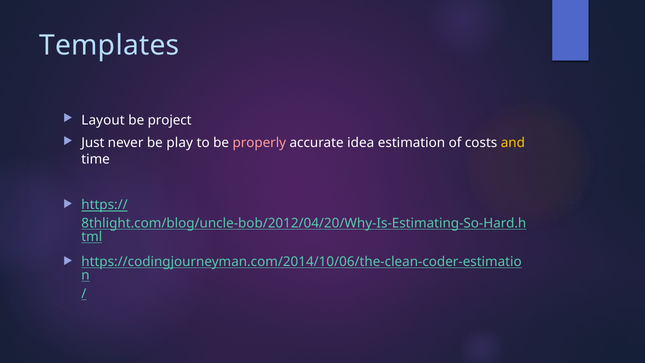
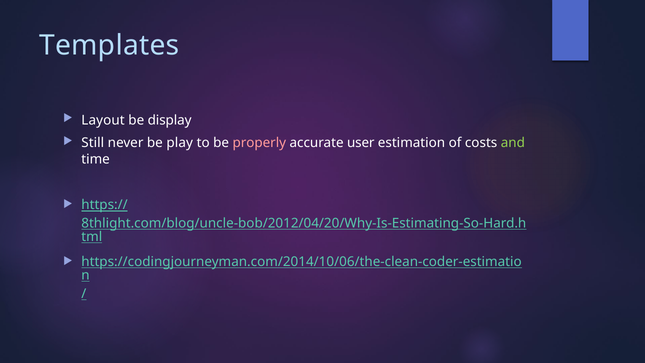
project: project -> display (170, 120)
Just: Just -> Still (93, 143)
idea: idea -> user (361, 143)
and colour: yellow -> light green (513, 143)
